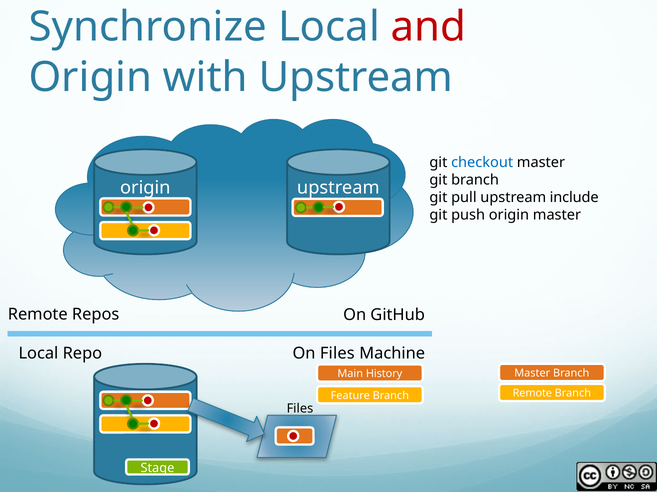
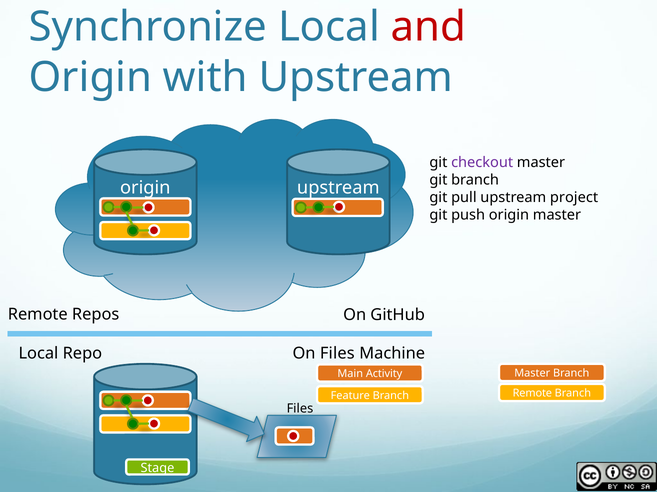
checkout colour: blue -> purple (482, 163)
include: include -> project (574, 198)
History: History -> Activity (384, 374)
